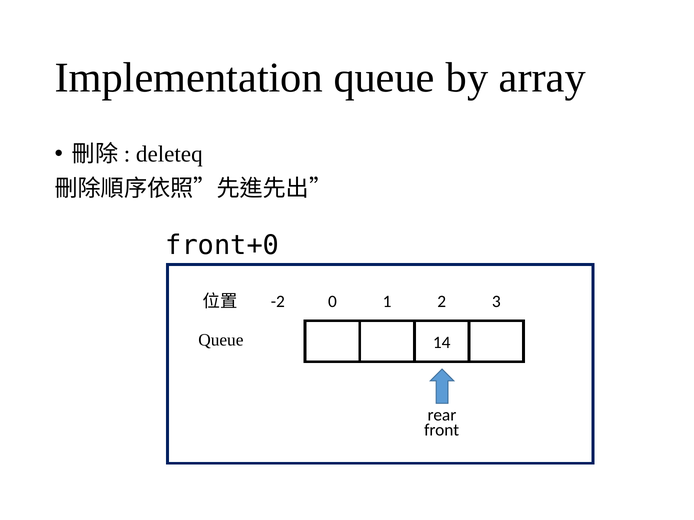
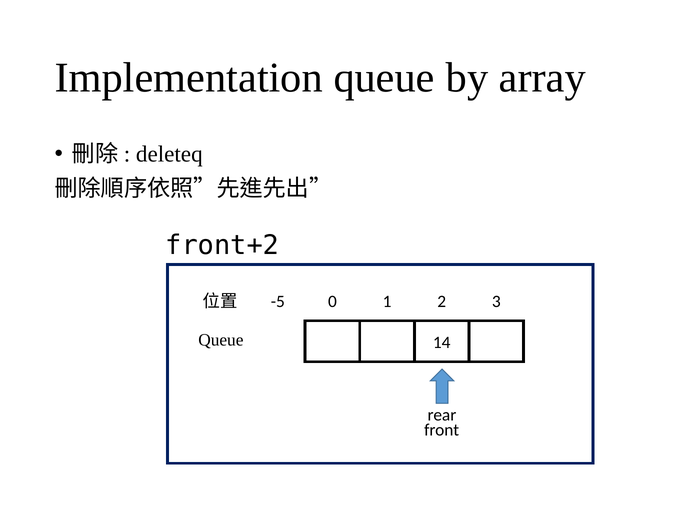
front+0: front+0 -> front+2 (222, 245)
-2: -2 -> -5 (278, 302)
